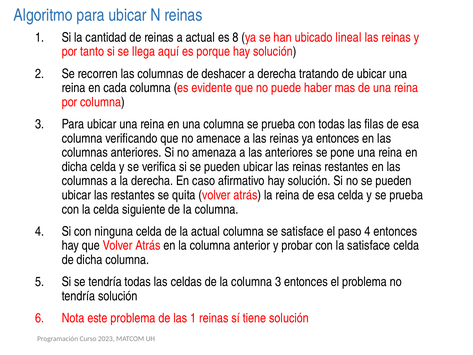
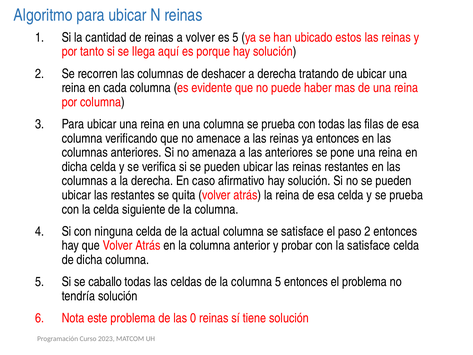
a actual: actual -> volver (200, 37)
es 8: 8 -> 5 (235, 37)
lineal: lineal -> estos (349, 37)
paso 4: 4 -> 2 (367, 231)
se tendría: tendría -> caballo (105, 282)
la columna 3: 3 -> 5 (278, 282)
las 1: 1 -> 0 (193, 318)
